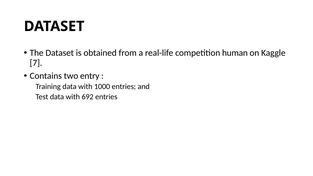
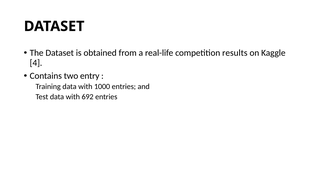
human: human -> results (235, 53)
7: 7 -> 4 (36, 63)
